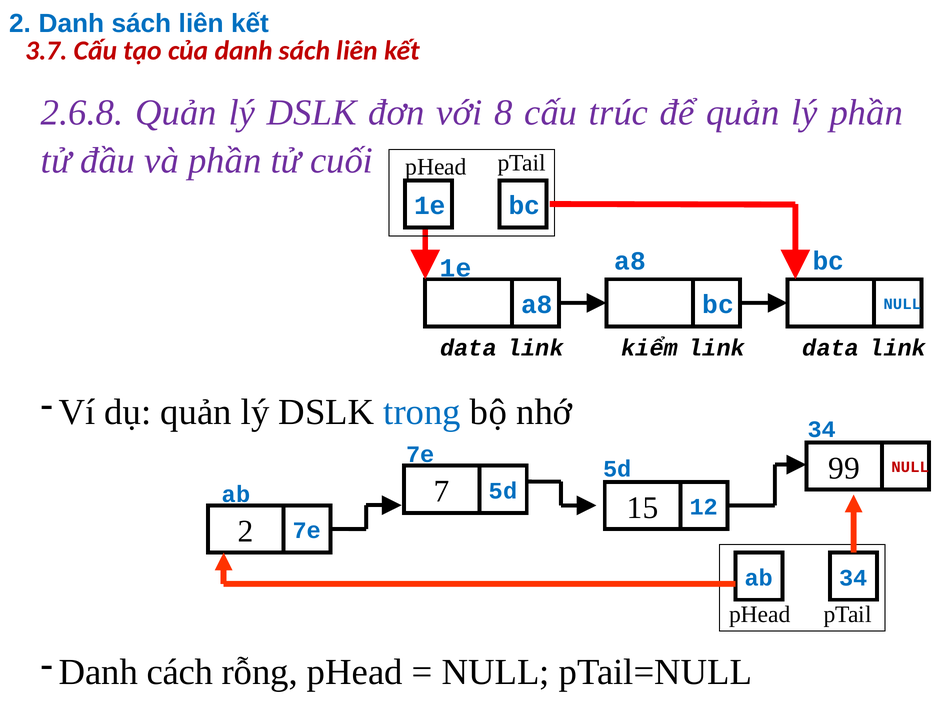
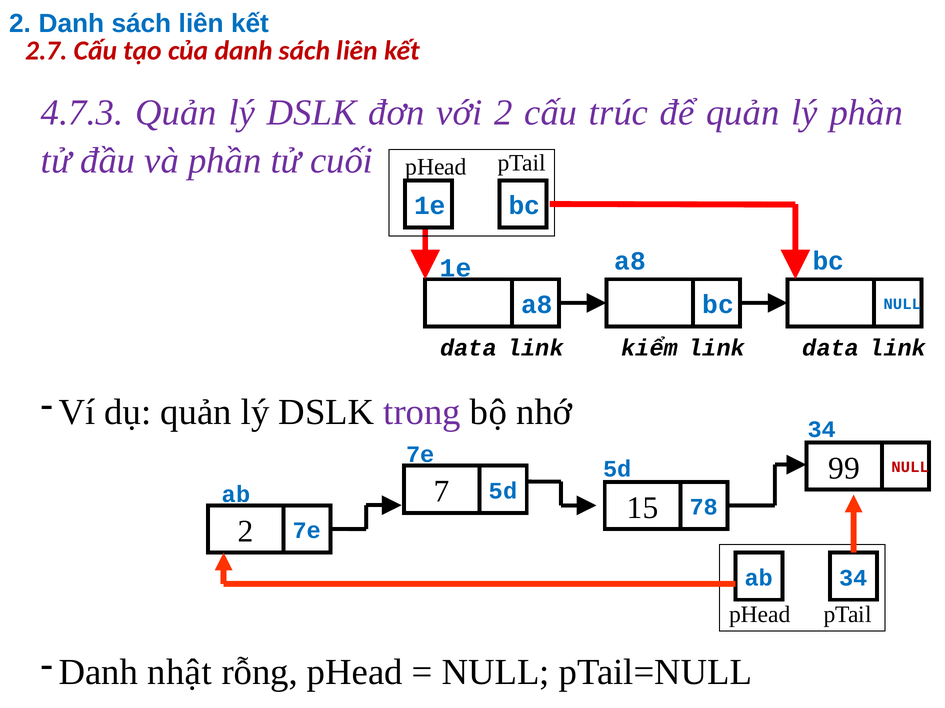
3.7: 3.7 -> 2.7 (46, 51)
2.6.8: 2.6.8 -> 4.7.3 (82, 113)
với 8: 8 -> 2 (503, 113)
trong colour: blue -> purple (422, 413)
12: 12 -> 78 (704, 508)
cách: cách -> nhật (180, 673)
